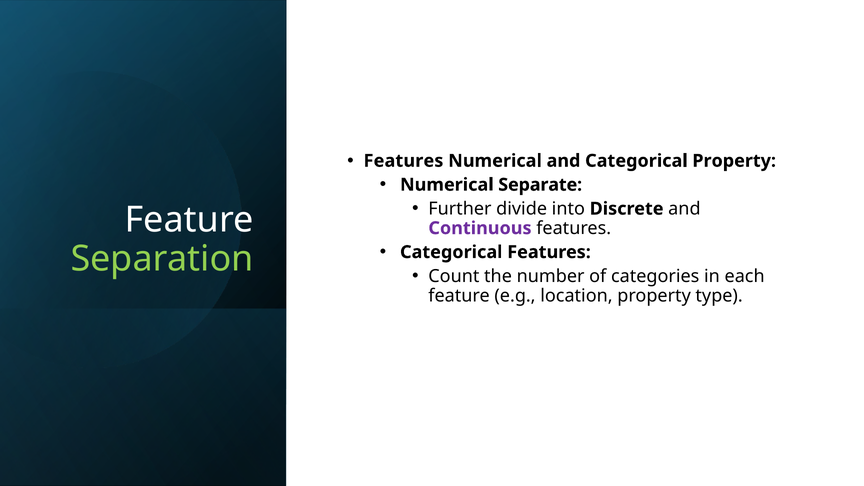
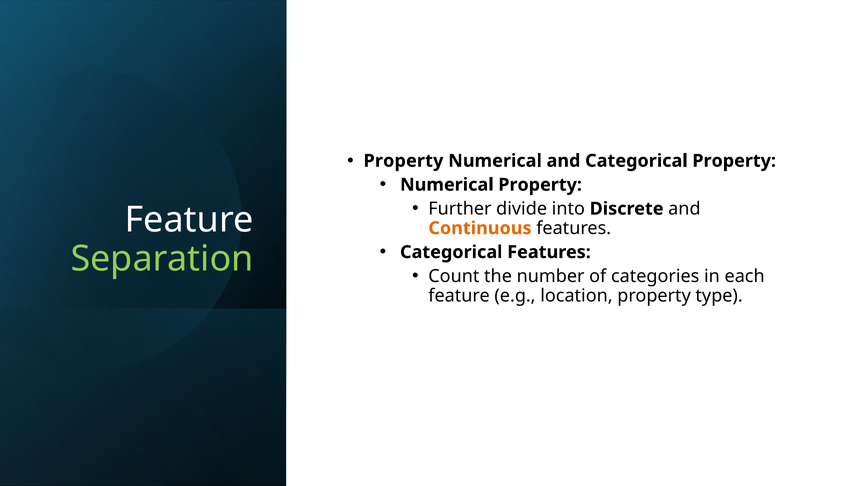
Features: Features -> Property (403, 161)
Numerical Separate: Separate -> Property (540, 185)
Continuous colour: purple -> orange (480, 228)
